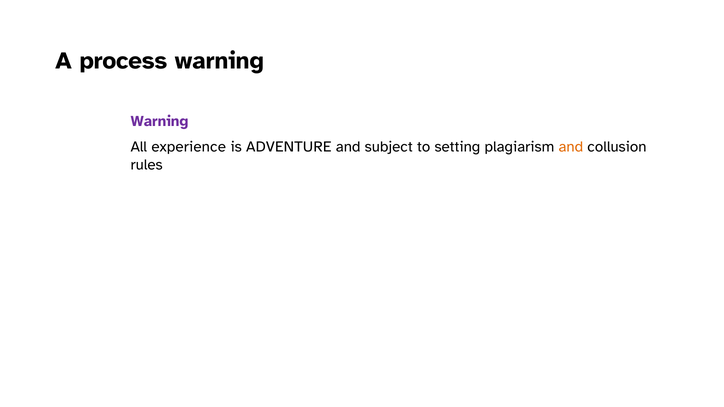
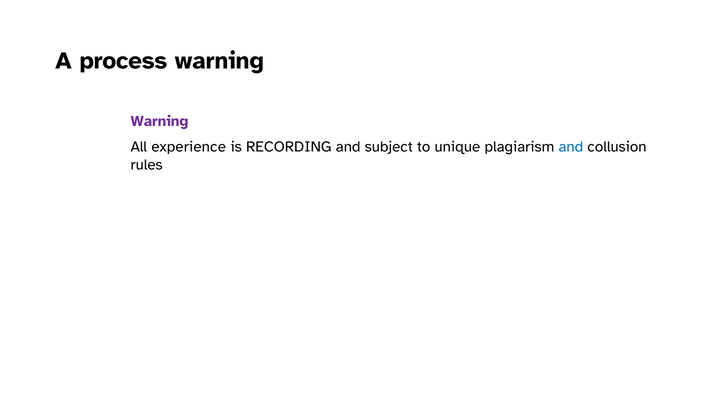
ADVENTURE: ADVENTURE -> RECORDING (289, 147)
setting: setting -> unique (457, 147)
and colour: orange -> blue (571, 147)
